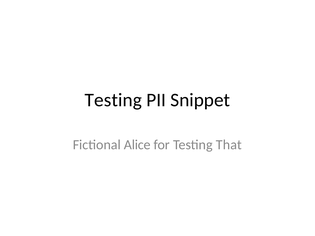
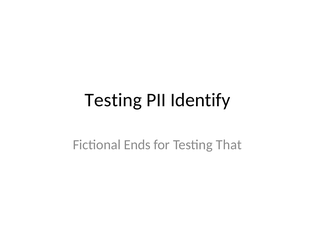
Snippet: Snippet -> Identify (200, 100)
Alice: Alice -> Ends (137, 145)
